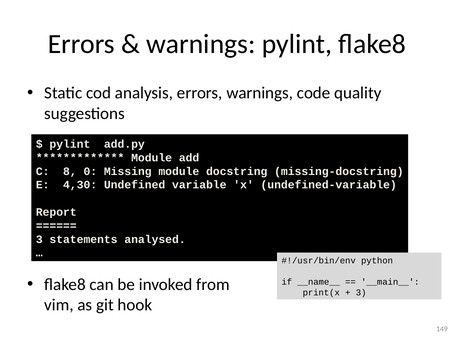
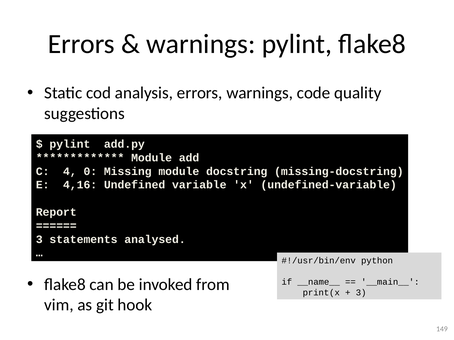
8: 8 -> 4 (70, 172)
4,30: 4,30 -> 4,16 (80, 185)
